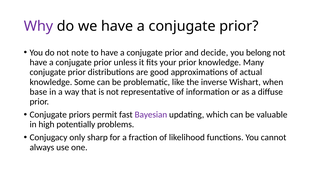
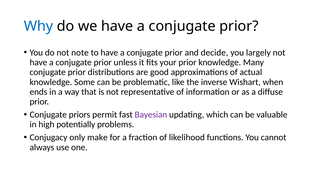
Why colour: purple -> blue (38, 26)
belong: belong -> largely (258, 53)
base: base -> ends (38, 92)
sharp: sharp -> make (97, 138)
